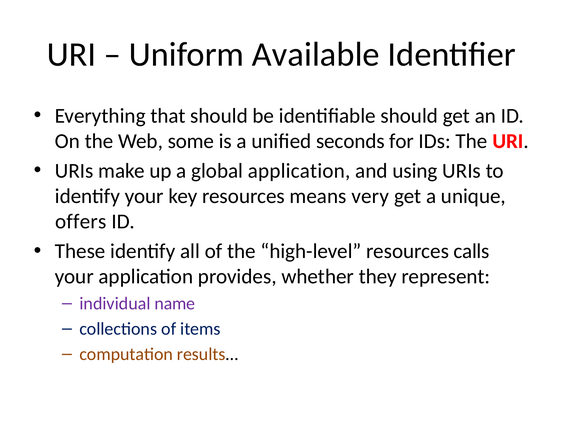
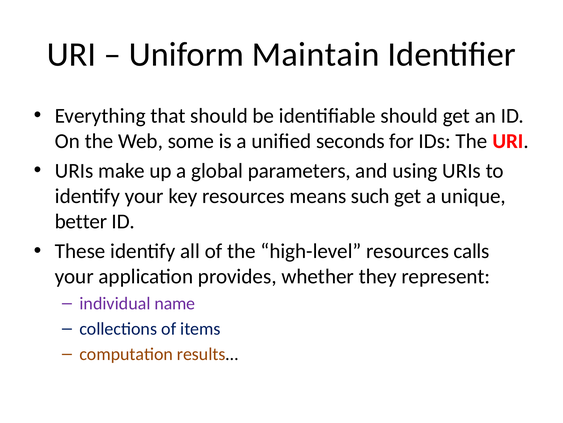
Available: Available -> Maintain (316, 55)
global application: application -> parameters (299, 170)
very: very -> such (370, 196)
offers: offers -> better (81, 221)
